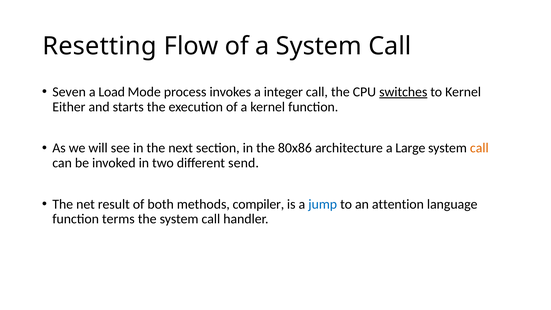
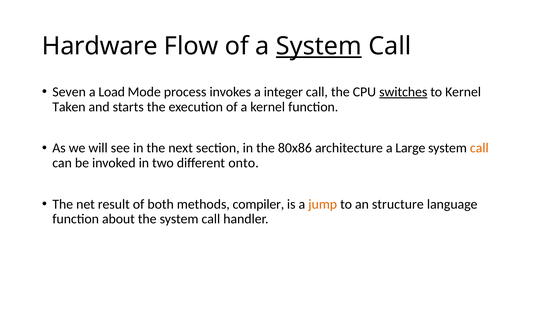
Resetting: Resetting -> Hardware (100, 46)
System underline: none -> present (319, 46)
Either: Either -> Taken (69, 107)
send: send -> onto (244, 163)
jump colour: blue -> orange (323, 204)
attention: attention -> structure (398, 204)
terms: terms -> about (118, 219)
